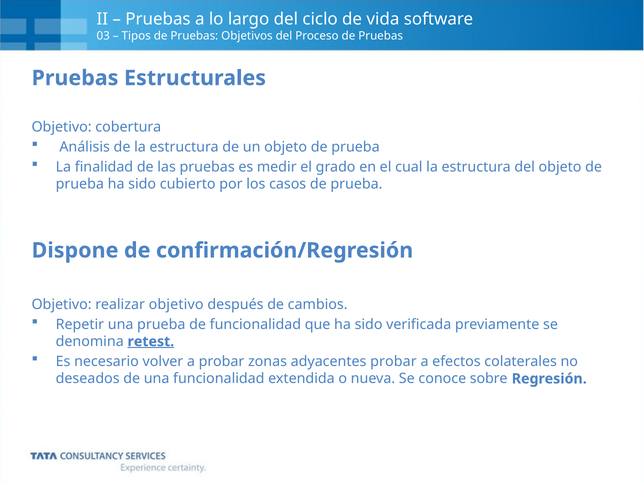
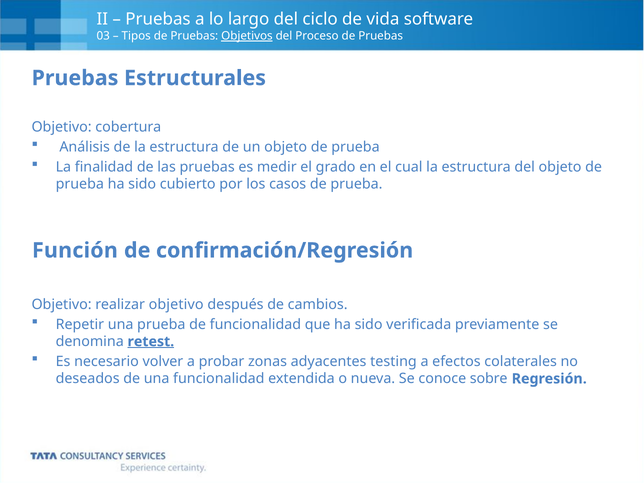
Objetivos underline: none -> present (247, 36)
Dispone: Dispone -> Función (75, 250)
adyacentes probar: probar -> testing (393, 362)
